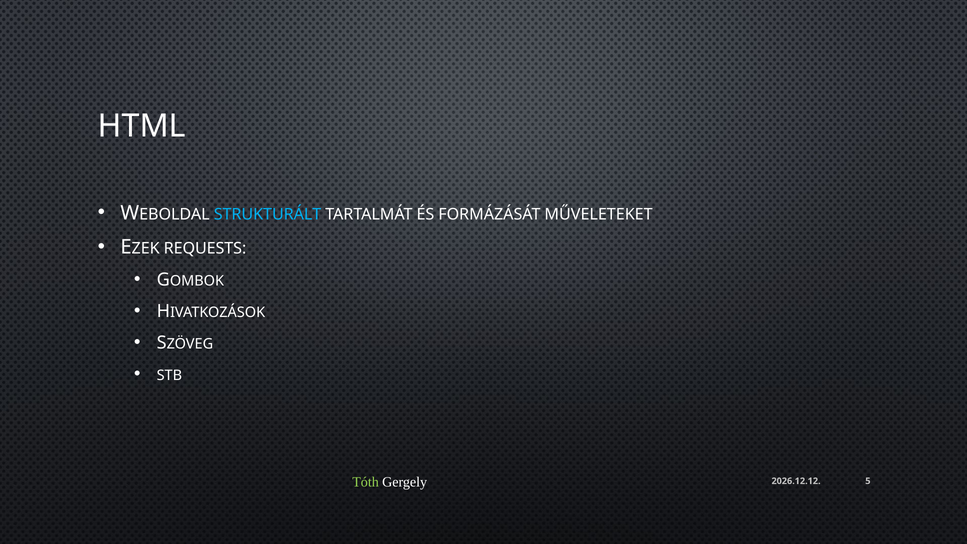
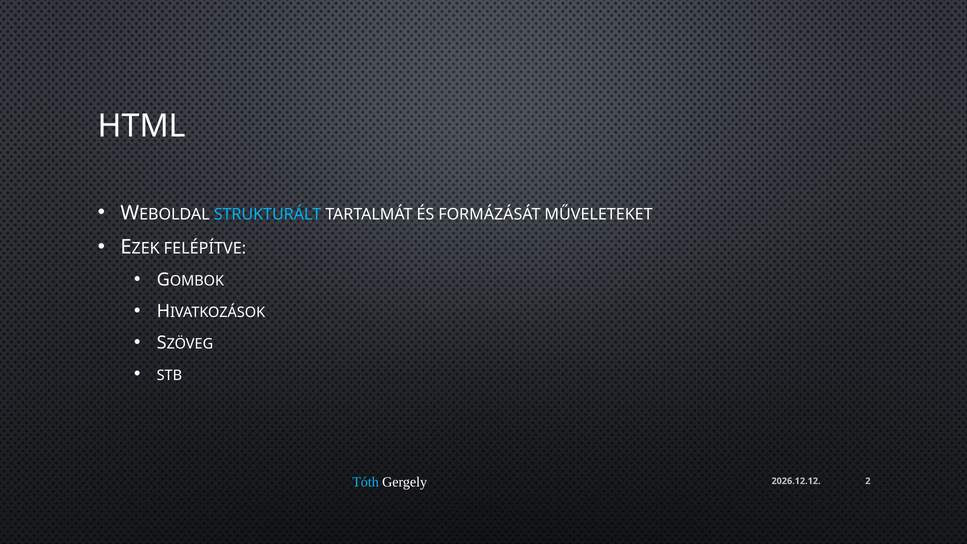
REQUESTS: REQUESTS -> FELÉPÍTVE (205, 248)
Tóth colour: light green -> light blue (366, 482)
5: 5 -> 2 (868, 481)
